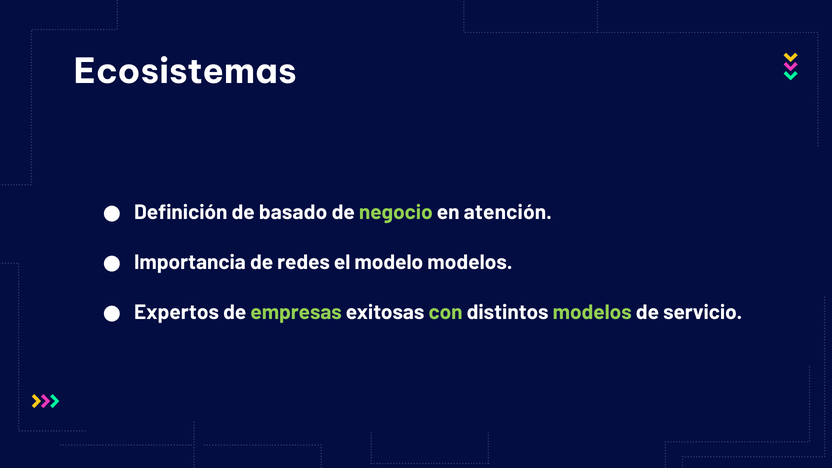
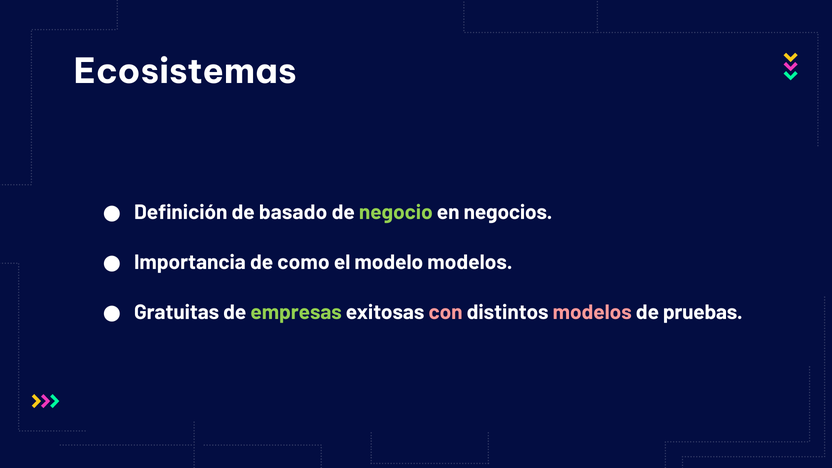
atención: atención -> negocios (508, 213)
redes: redes -> como (303, 262)
Expertos: Expertos -> Gratuitas (177, 312)
con colour: light green -> pink (446, 312)
modelos colour: light green -> pink (592, 312)
servicio: servicio -> pruebas (703, 312)
